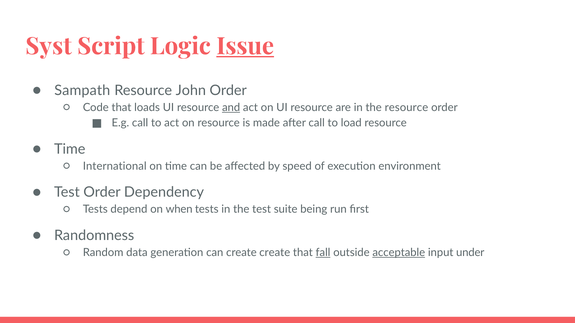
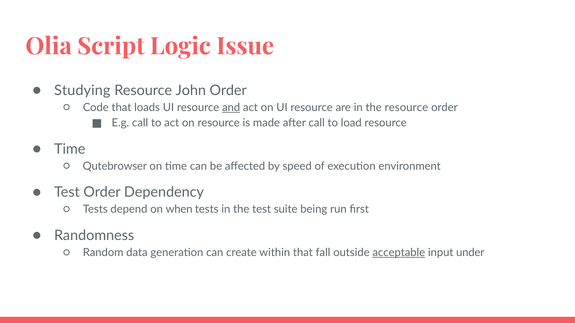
Syst: Syst -> Olia (49, 46)
Issue underline: present -> none (245, 46)
Sampath: Sampath -> Studying (82, 90)
International: International -> Qutebrowser (115, 166)
create create: create -> within (275, 253)
fall underline: present -> none (323, 253)
